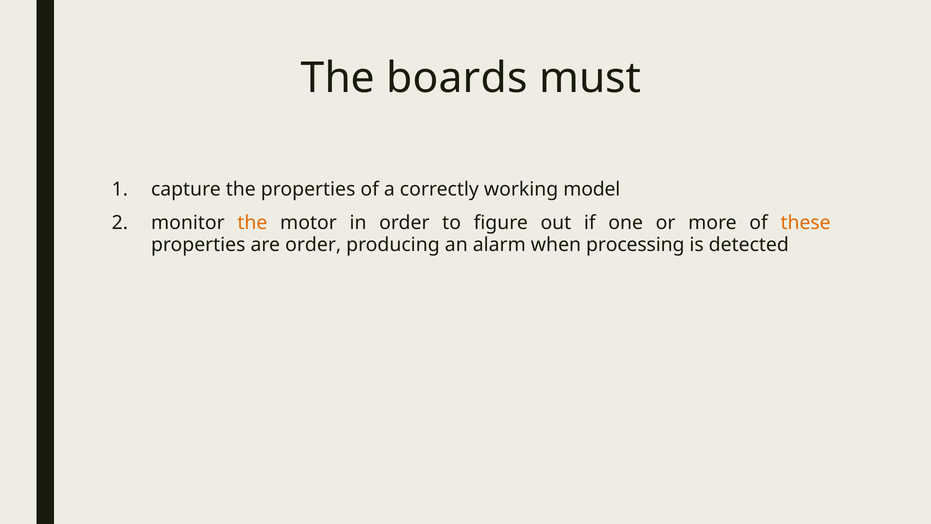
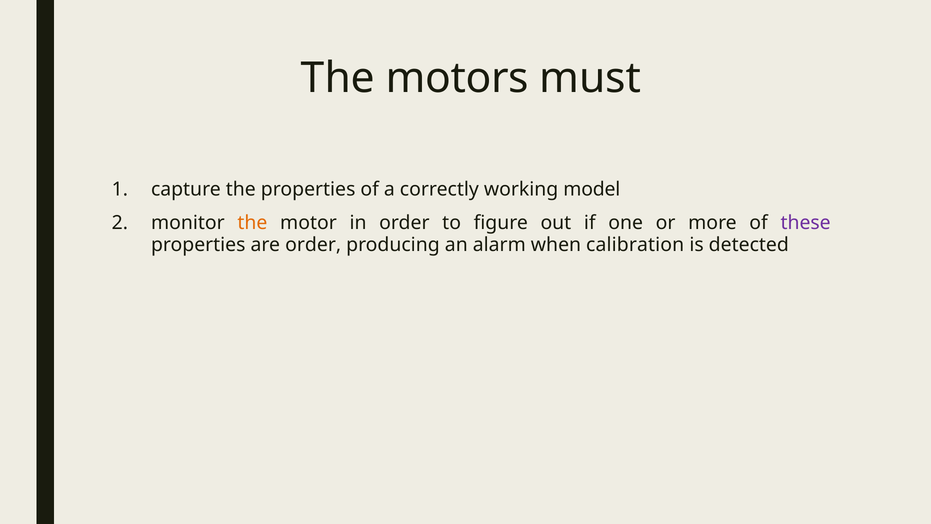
boards: boards -> motors (457, 78)
these colour: orange -> purple (806, 223)
processing: processing -> calibration (635, 245)
